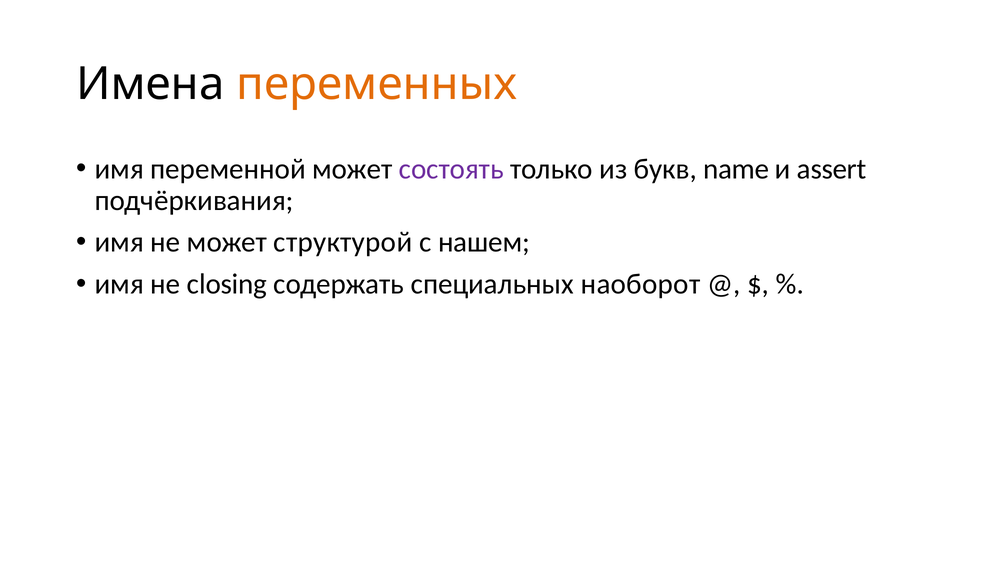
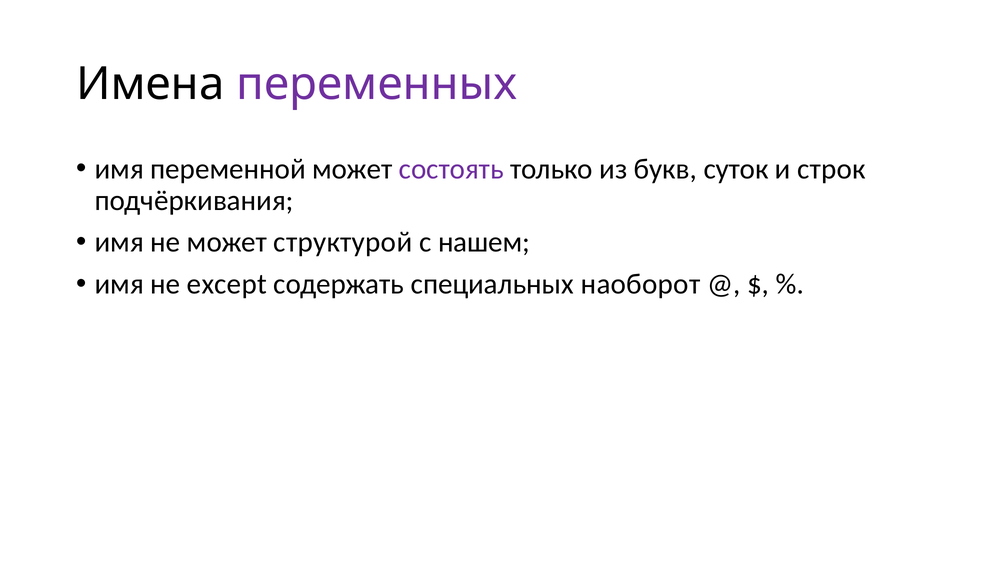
переменных colour: orange -> purple (377, 84)
name: name -> суток (736, 169)
assert: assert -> строк (831, 169)
closing: closing -> except (227, 284)
